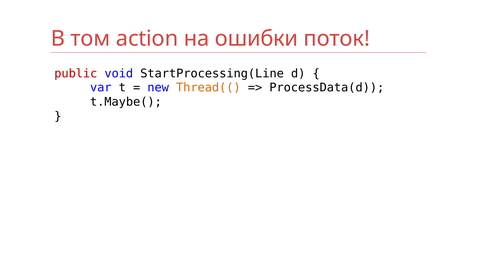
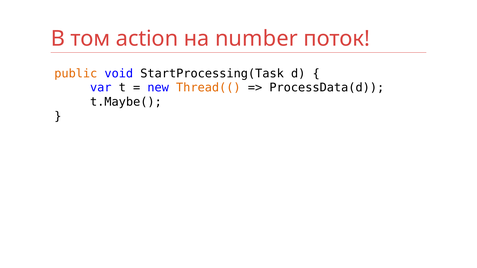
ошибки: ошибки -> number (256, 39)
public colour: red -> orange (76, 74)
StartProcessing(Line: StartProcessing(Line -> StartProcessing(Task (212, 74)
